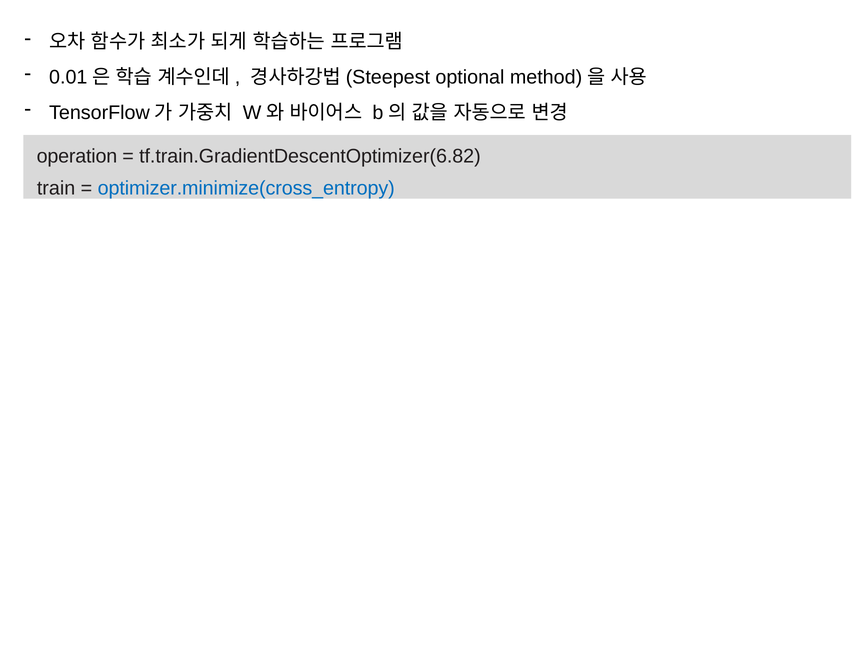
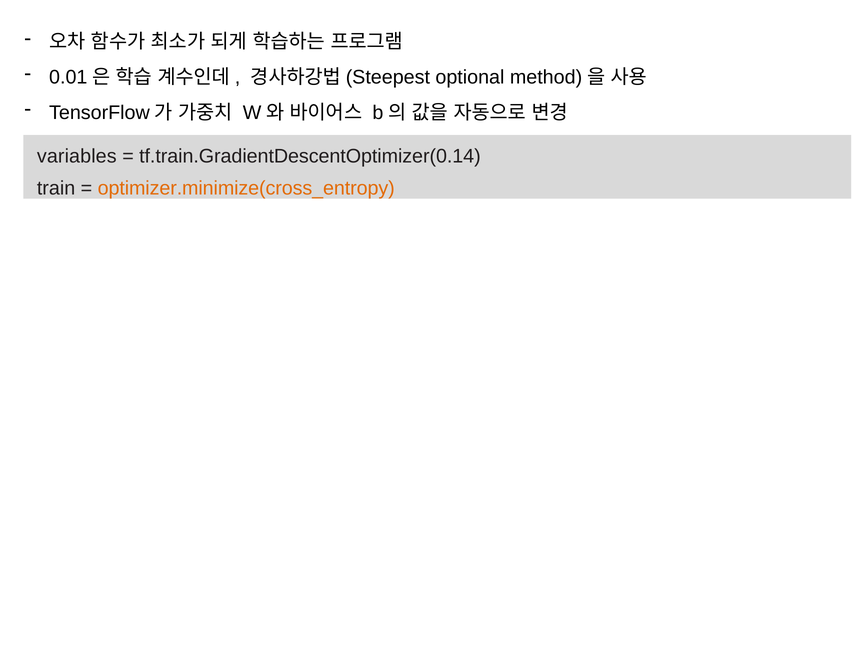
operation: operation -> variables (77, 156)
tf.train.GradientDescentOptimizer(6.82: tf.train.GradientDescentOptimizer(6.82 -> tf.train.GradientDescentOptimizer(0.14 (310, 156)
optimizer.minimize(cross_entropy colour: blue -> orange (246, 188)
